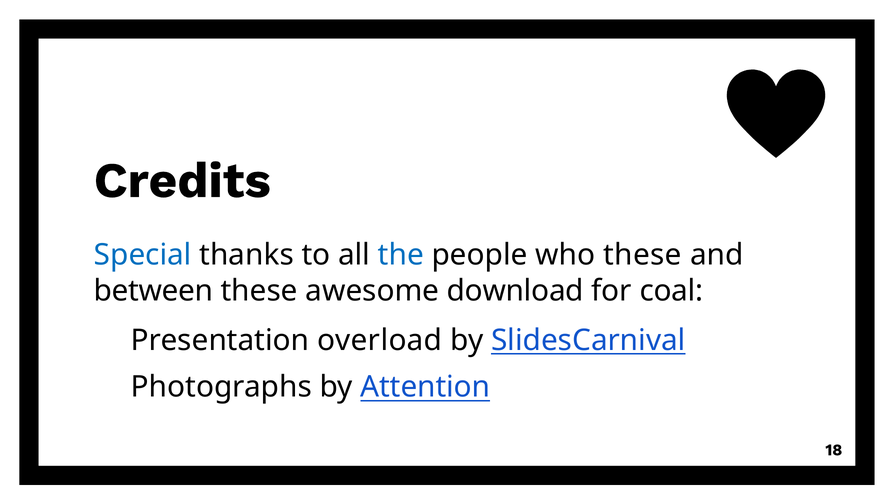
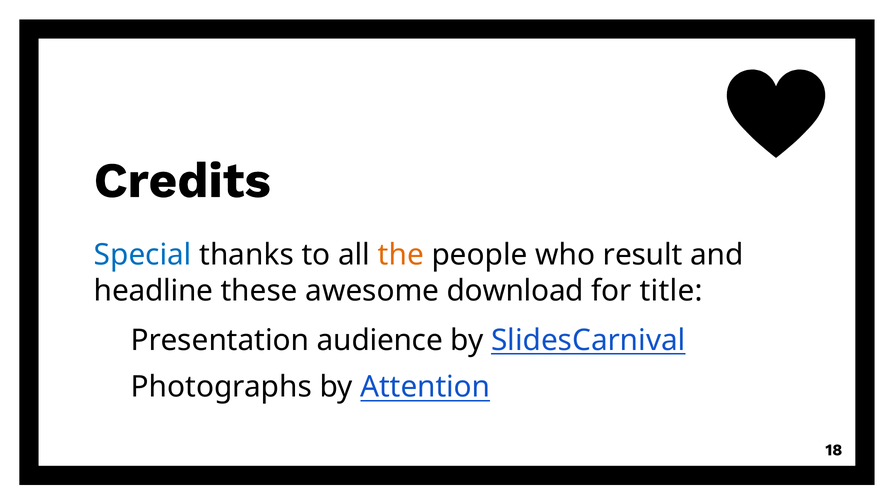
the colour: blue -> orange (401, 255)
who these: these -> result (643, 255)
between: between -> headline (153, 291)
coal: coal -> title (671, 291)
overload: overload -> audience (380, 340)
